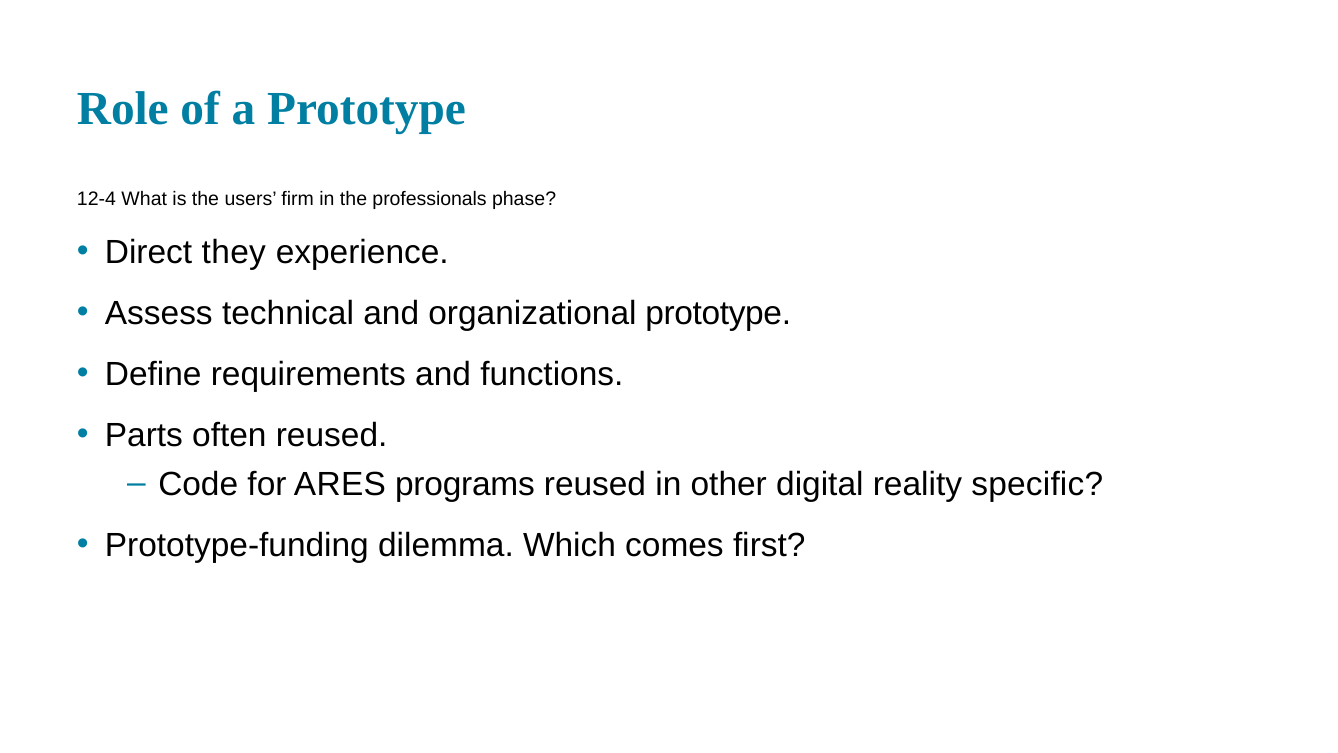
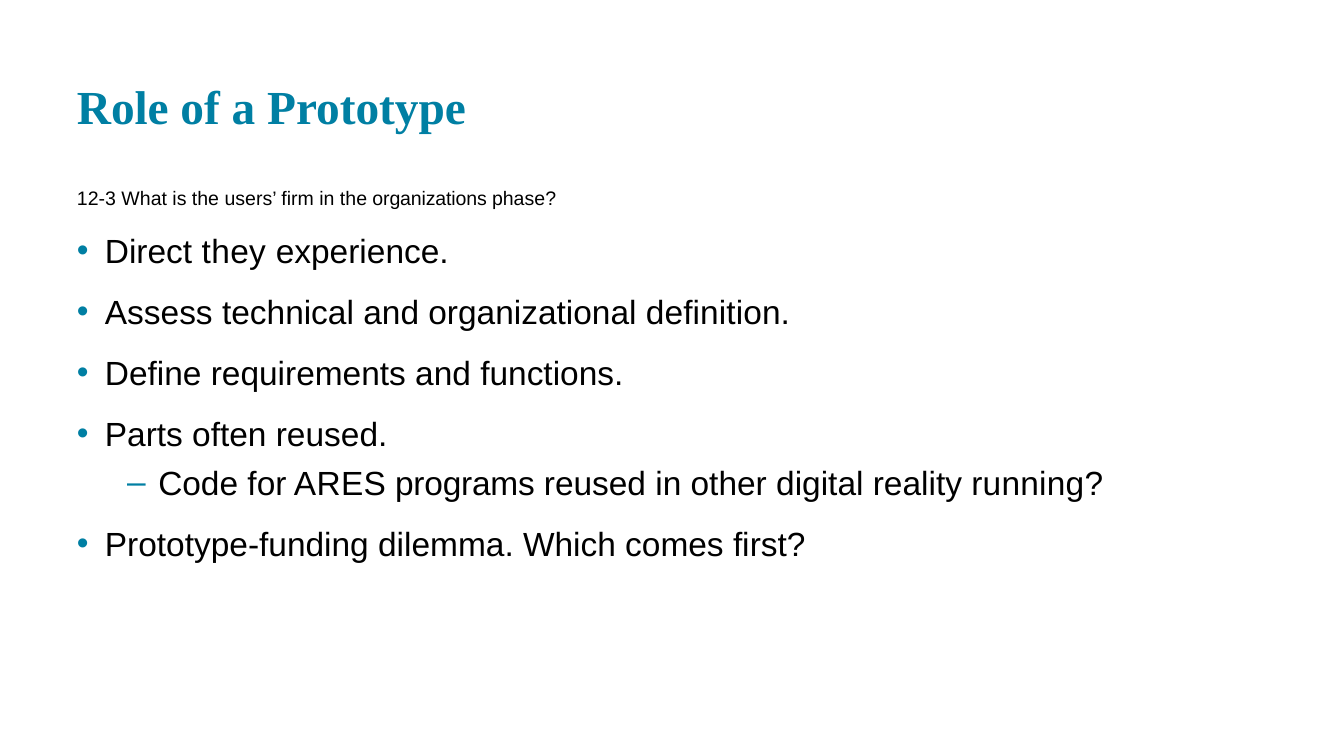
12-4: 12-4 -> 12-3 (96, 199)
professionals: professionals -> organizations (430, 199)
organizational prototype: prototype -> definition (718, 313)
specific: specific -> running (1037, 484)
